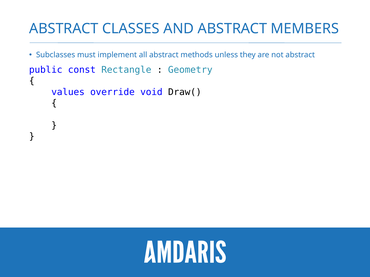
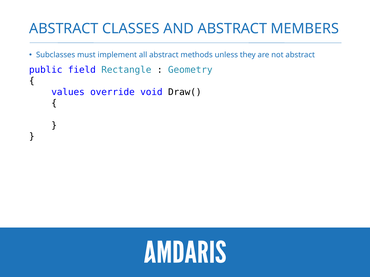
const: const -> field (82, 70)
